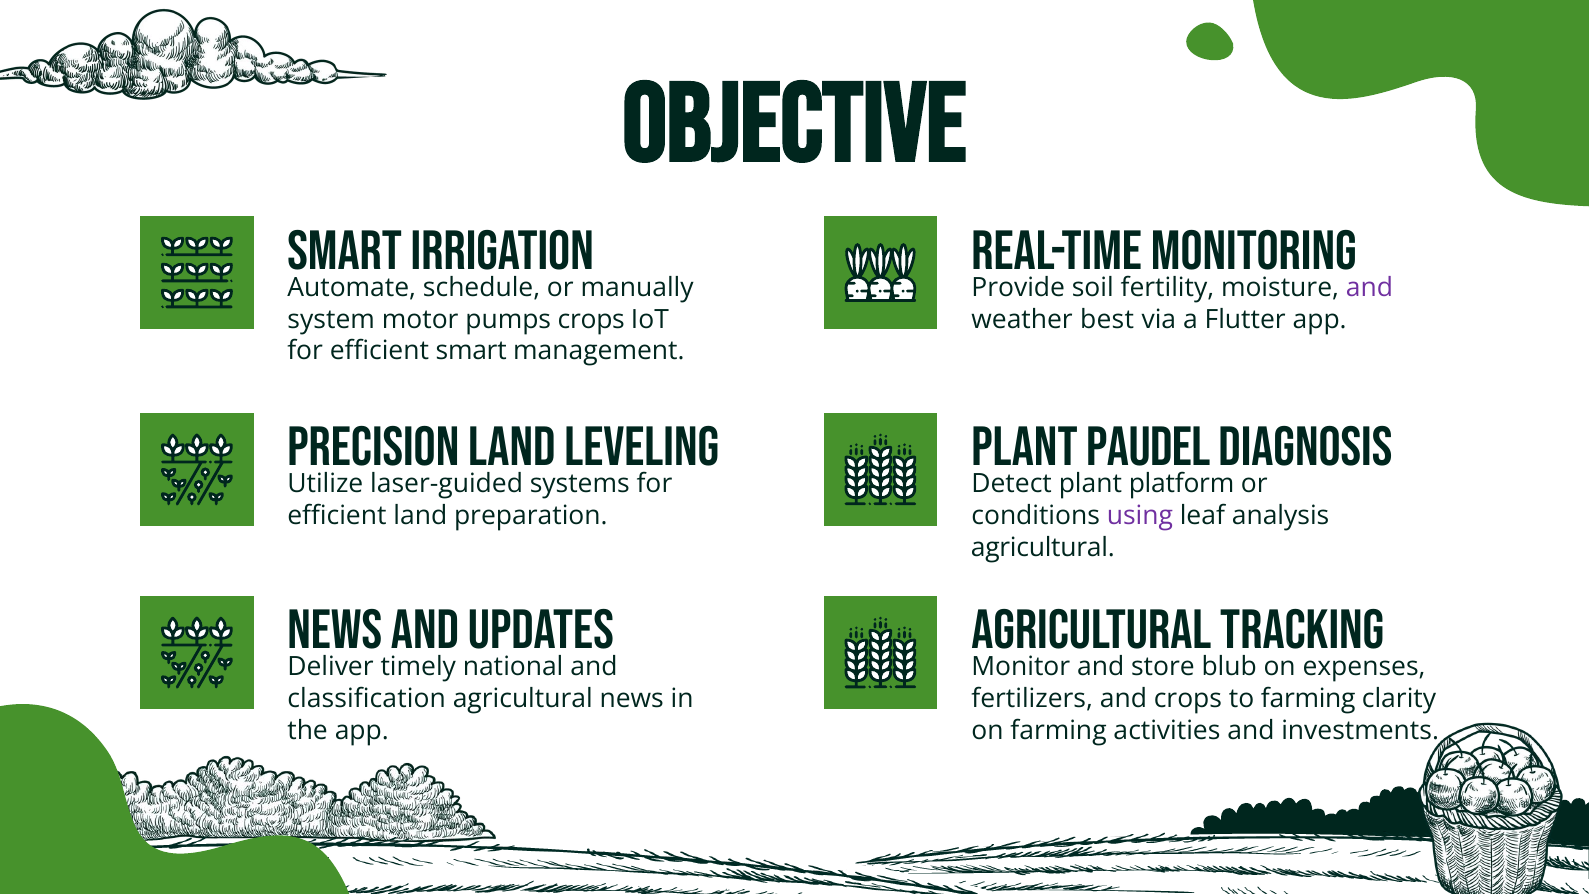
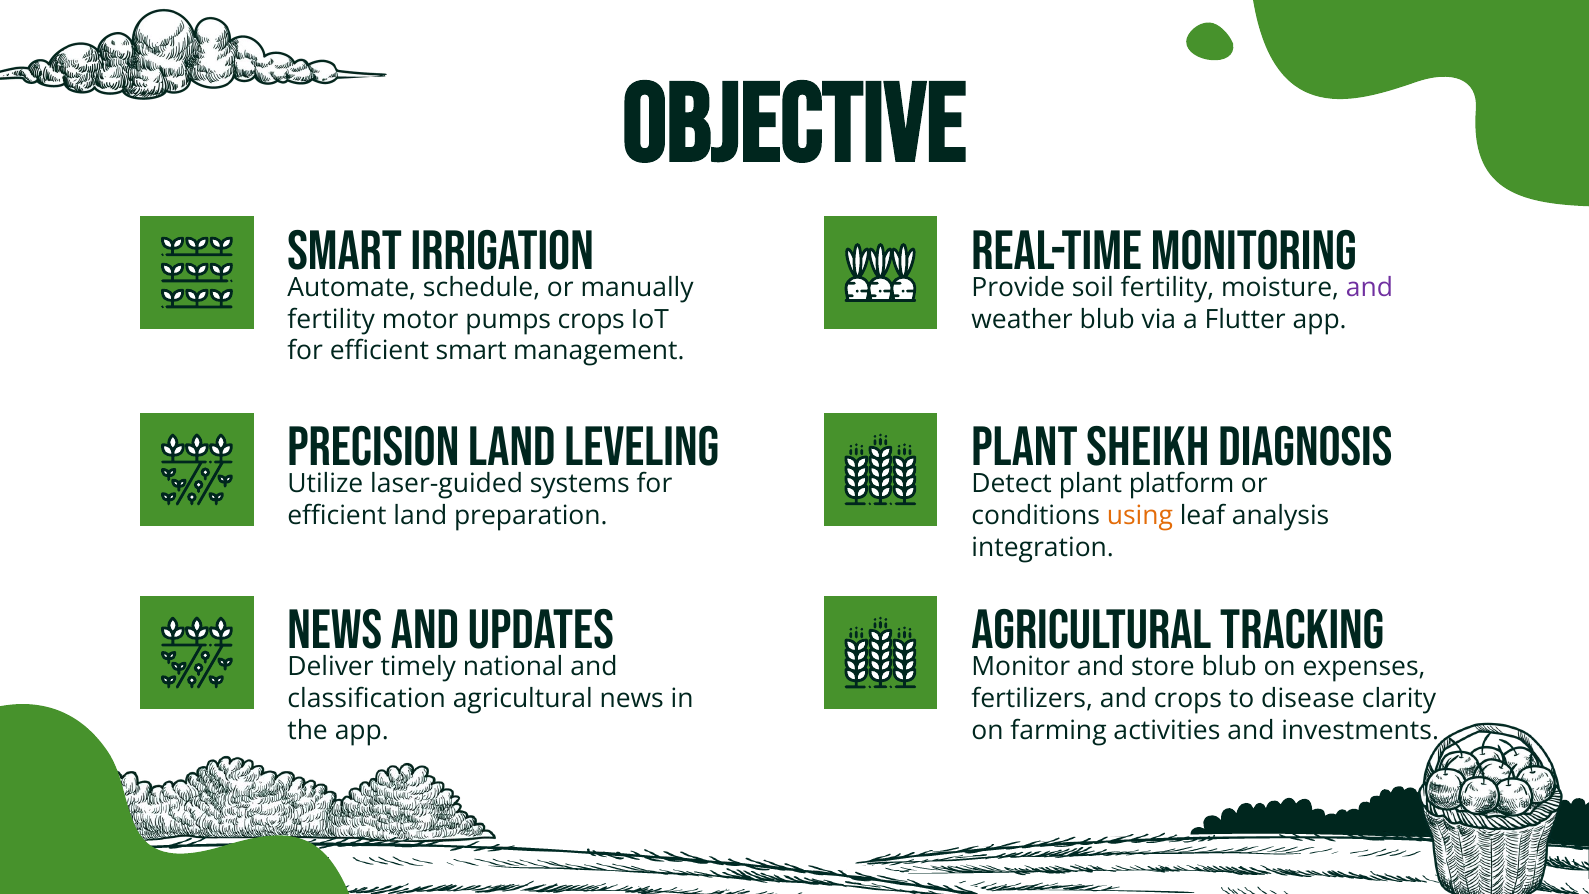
system: system -> fertility (331, 319)
weather best: best -> blub (1107, 319)
Paudel: Paudel -> Sheikh (1148, 447)
using colour: purple -> orange (1140, 516)
agricultural: agricultural -> integration (1043, 547)
to farming: farming -> disease (1308, 699)
